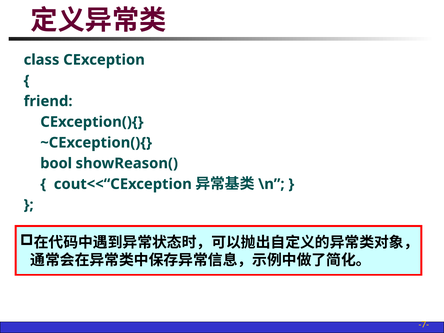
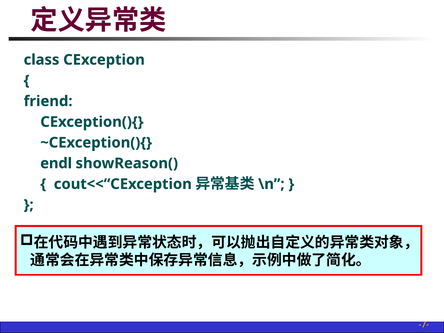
bool: bool -> endl (56, 163)
